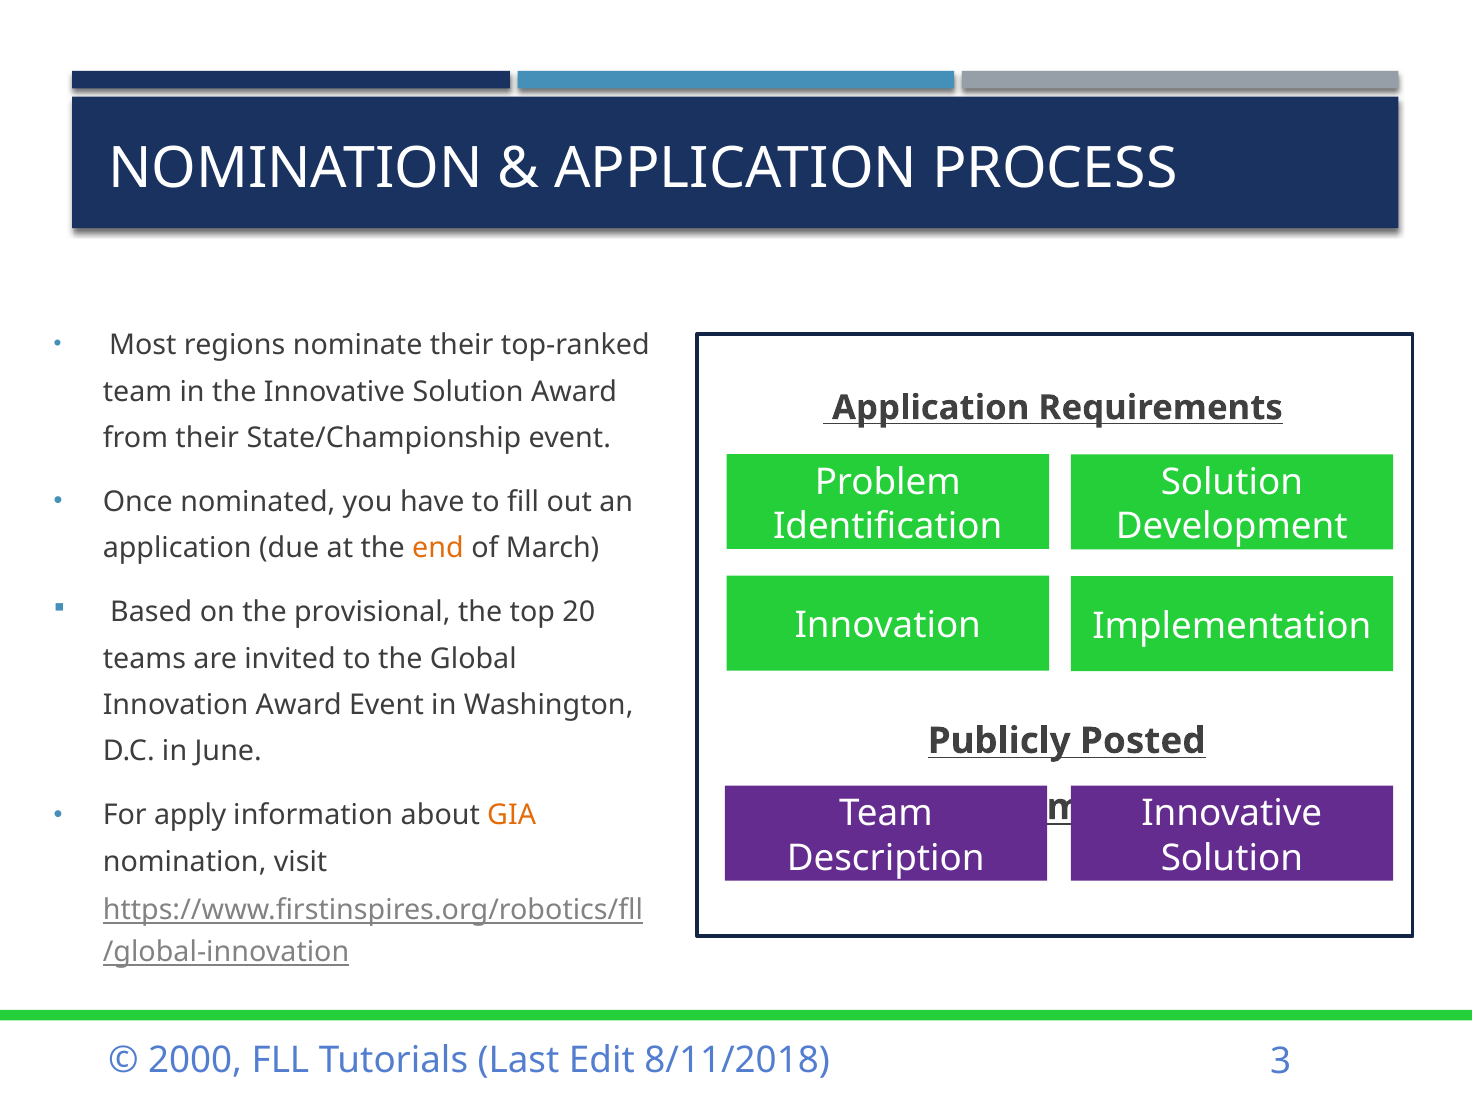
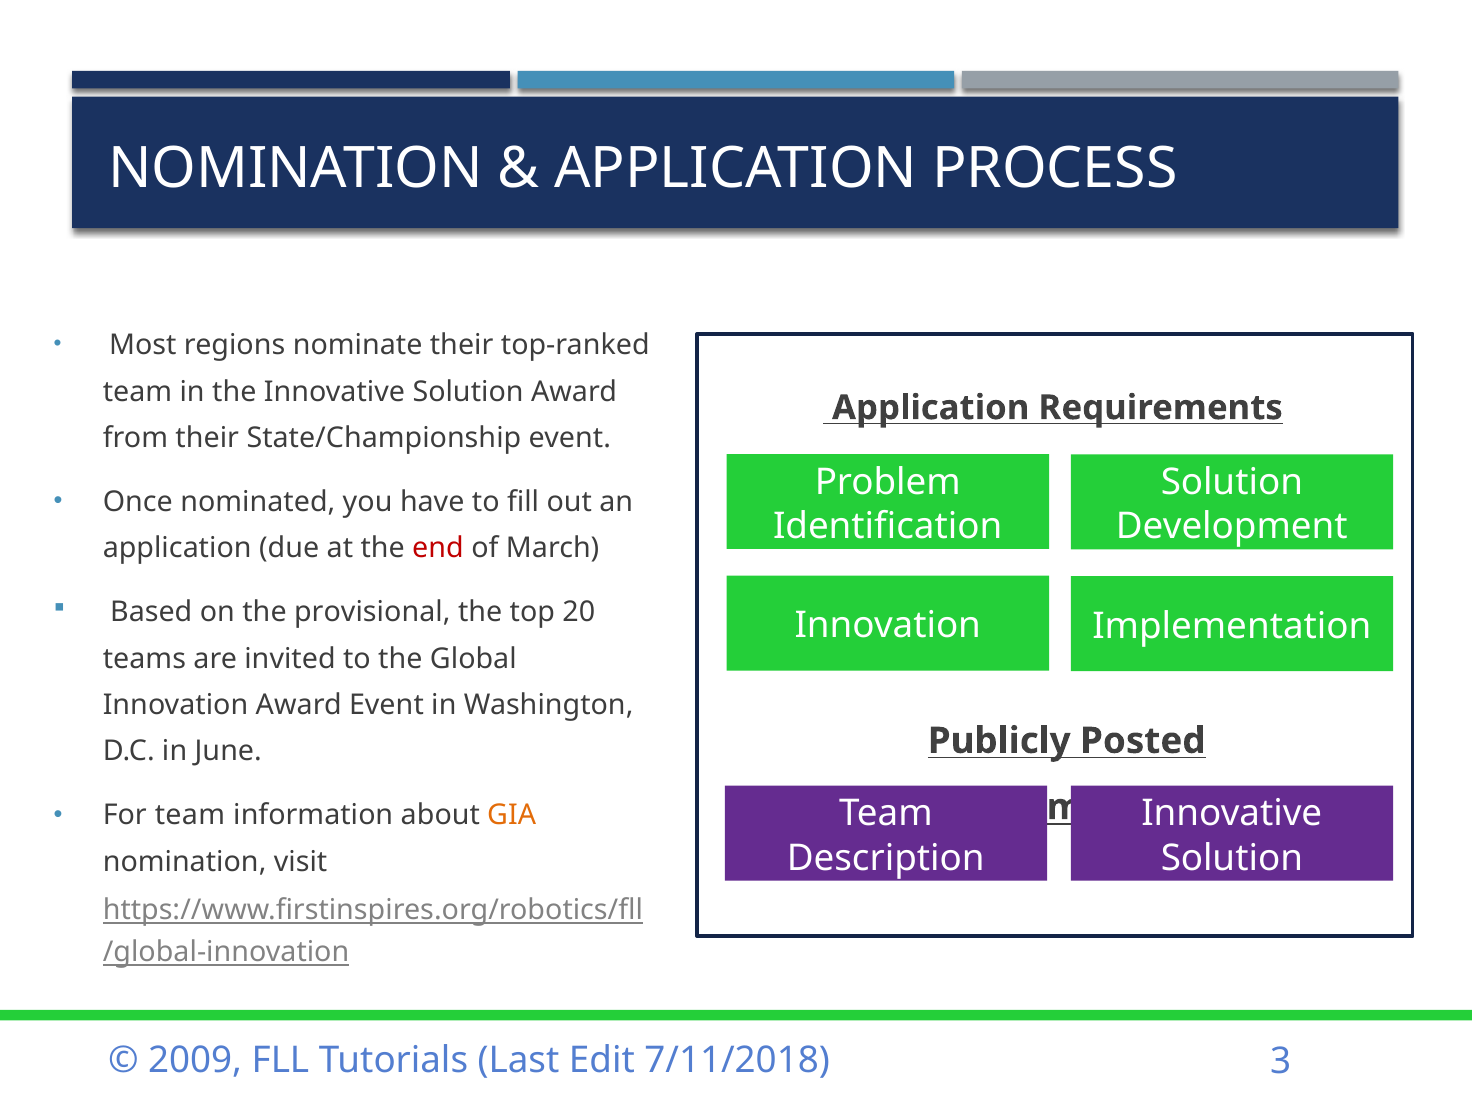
end colour: orange -> red (438, 548)
For apply: apply -> team (190, 815)
2000: 2000 -> 2009 (195, 1060)
8/11/2018: 8/11/2018 -> 7/11/2018 (737, 1060)
